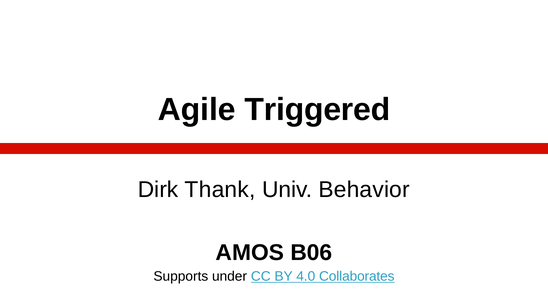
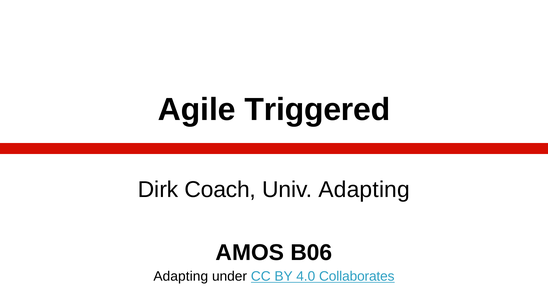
Thank: Thank -> Coach (220, 190)
Univ Behavior: Behavior -> Adapting (364, 190)
Supports: Supports -> Adapting (181, 277)
